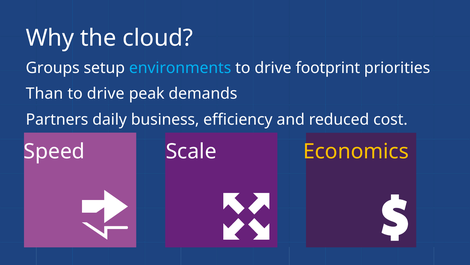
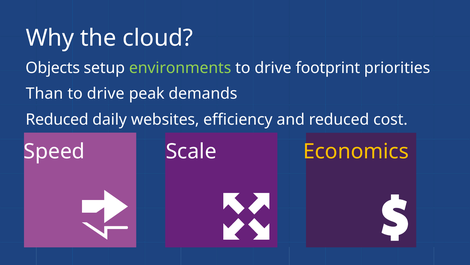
Groups: Groups -> Objects (53, 68)
environments colour: light blue -> light green (180, 68)
Partners: Partners -> Reduced (57, 119)
business: business -> websites (165, 119)
